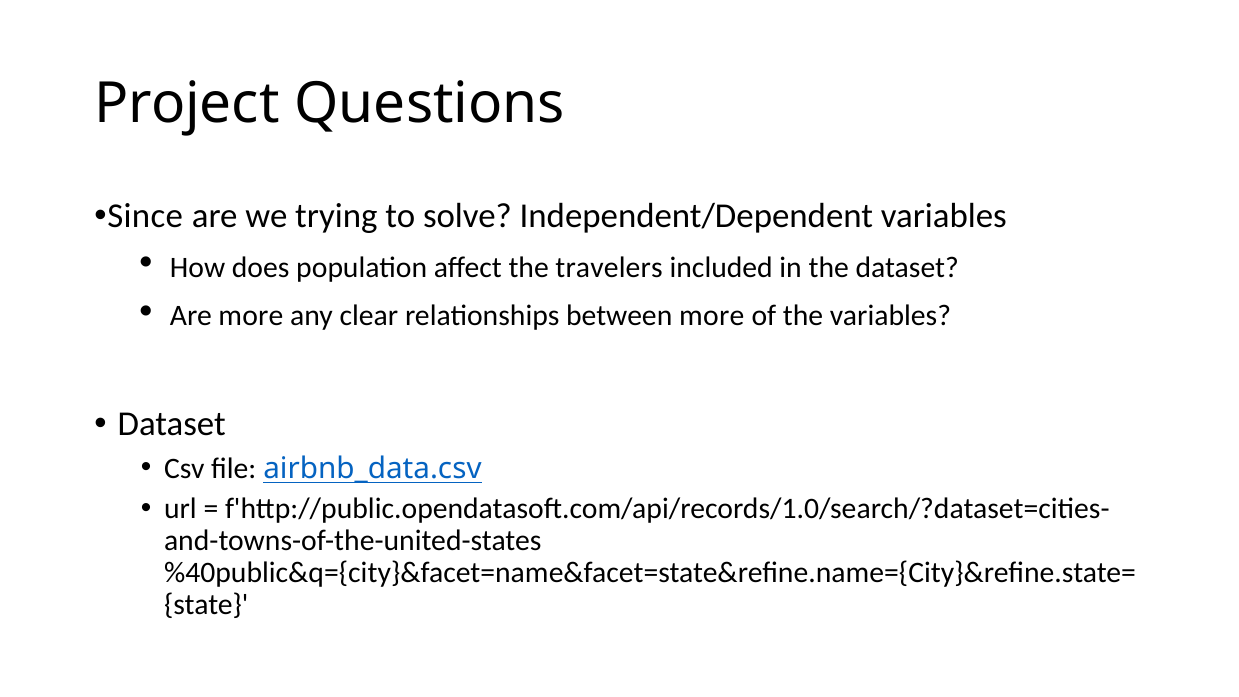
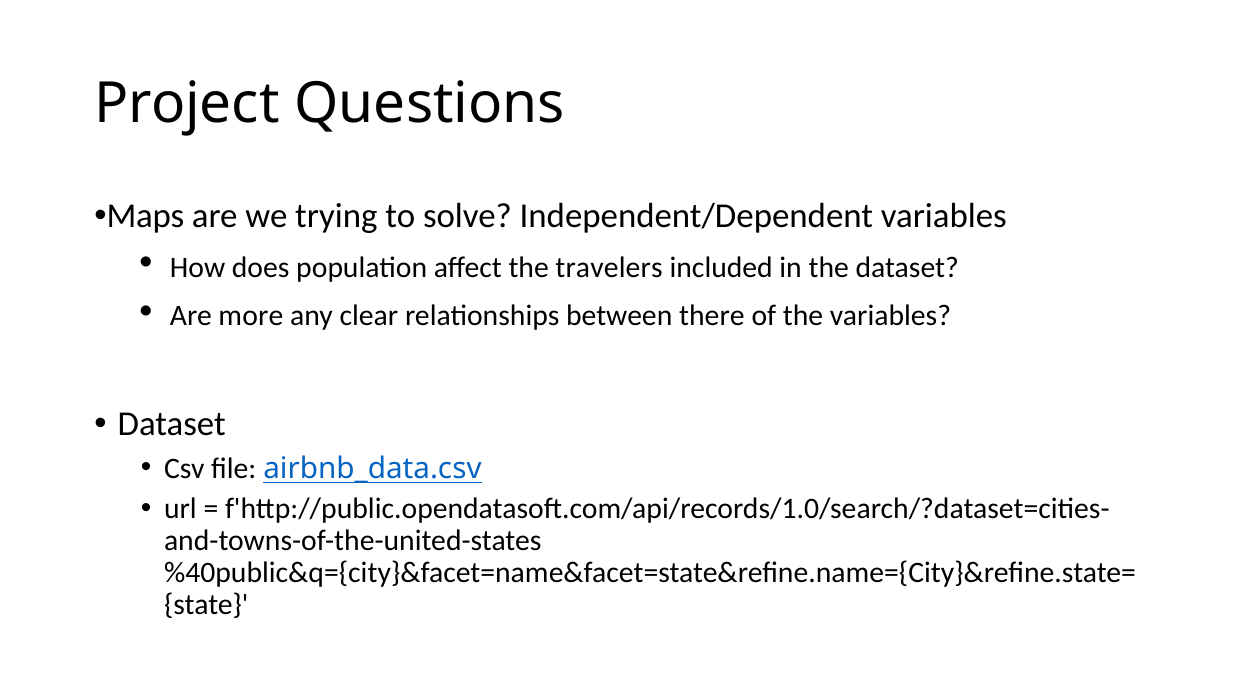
Since: Since -> Maps (145, 216)
between more: more -> there (712, 316)
